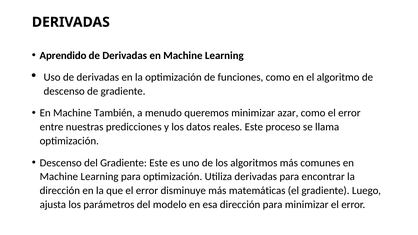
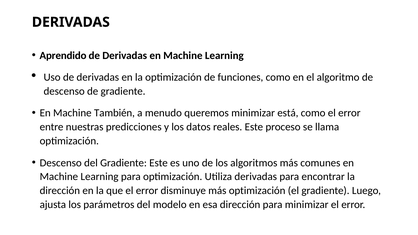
azar: azar -> está (288, 113)
más matemáticas: matemáticas -> optimización (257, 191)
